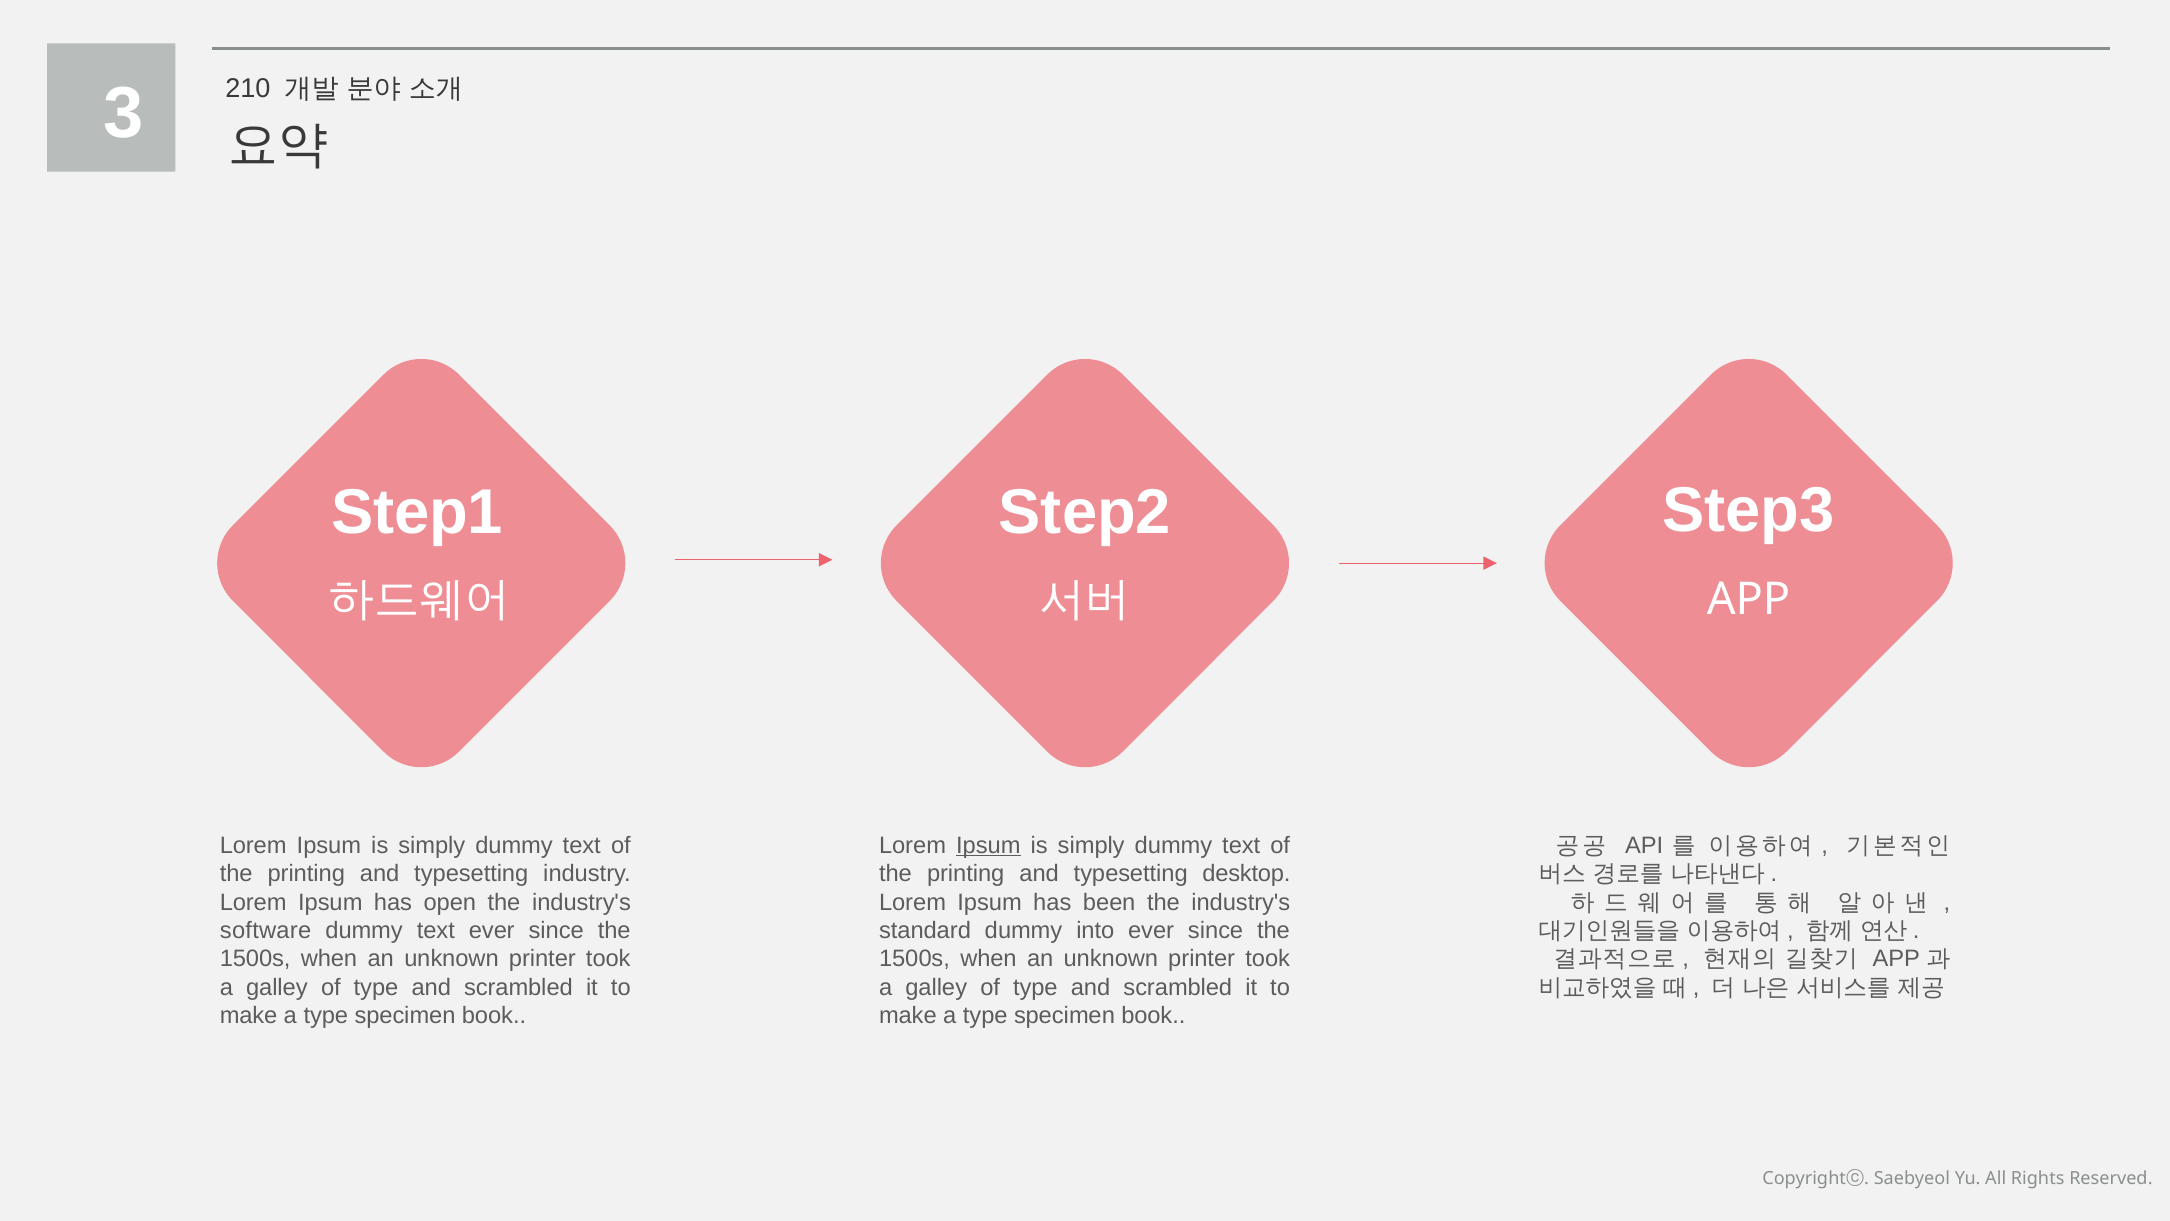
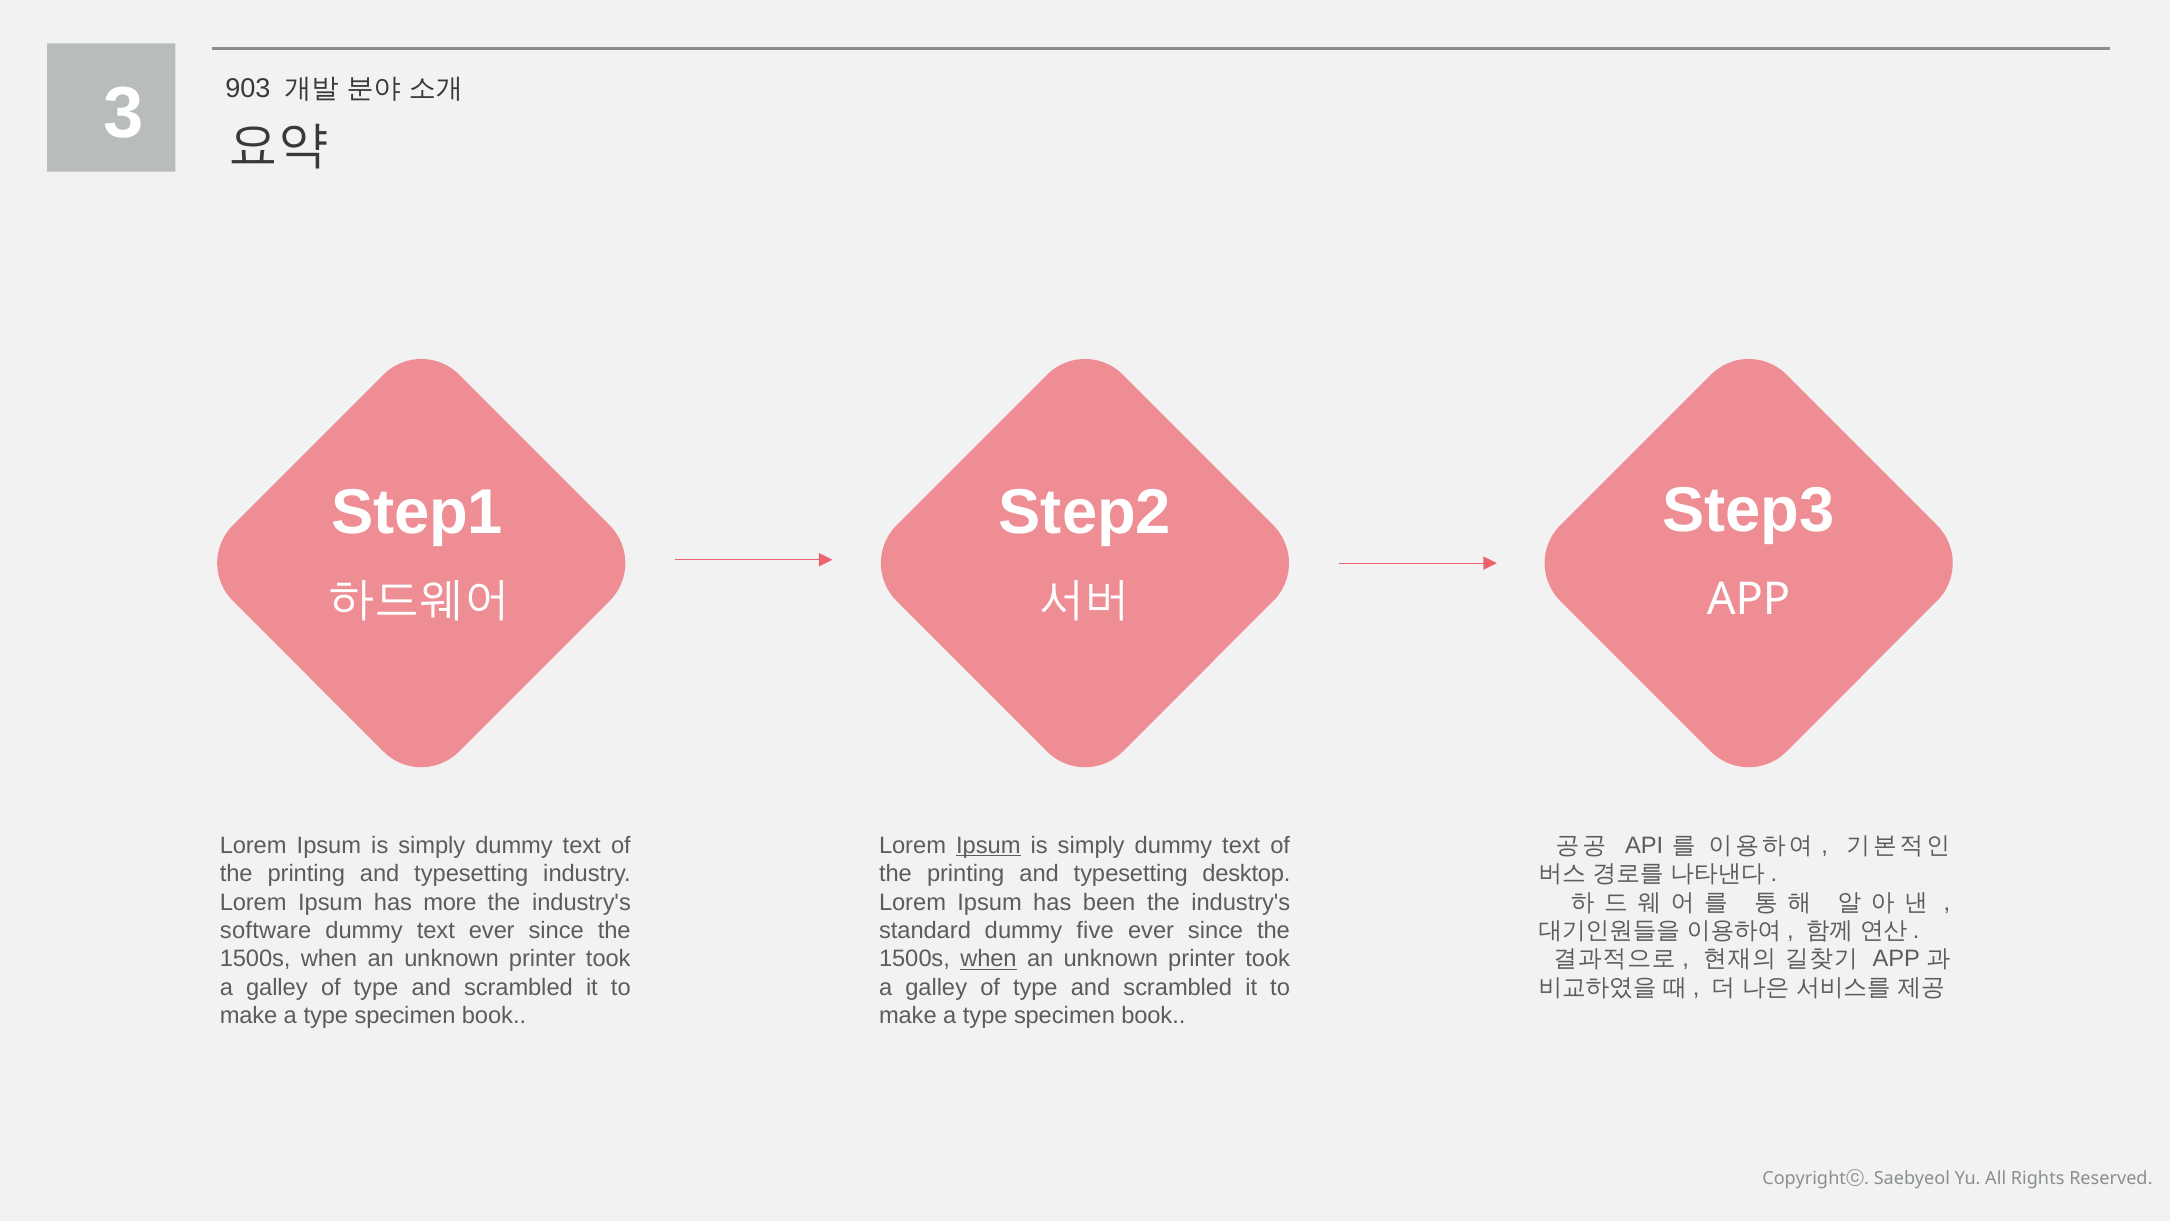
210: 210 -> 903 (248, 89)
open: open -> more (450, 902)
into: into -> five (1095, 930)
when underline: none -> present (988, 959)
